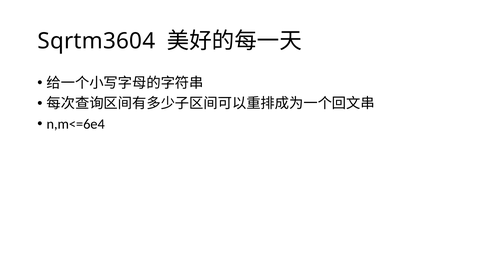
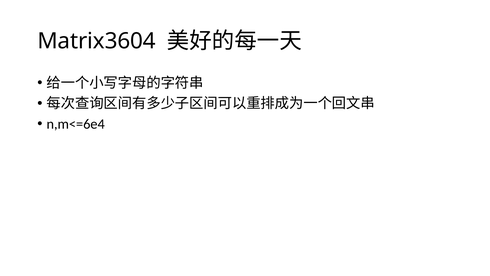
Sqrtm3604: Sqrtm3604 -> Matrix3604 (97, 41)
